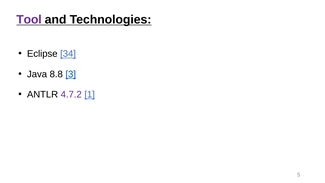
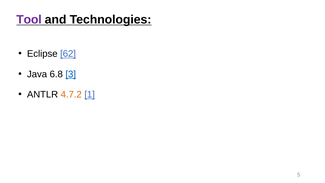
34: 34 -> 62 (68, 54)
8.8: 8.8 -> 6.8 (56, 74)
4.7.2 colour: purple -> orange (71, 95)
